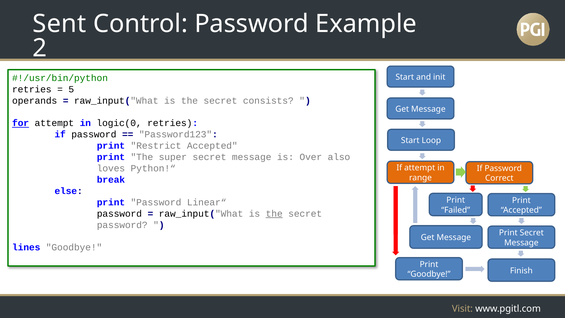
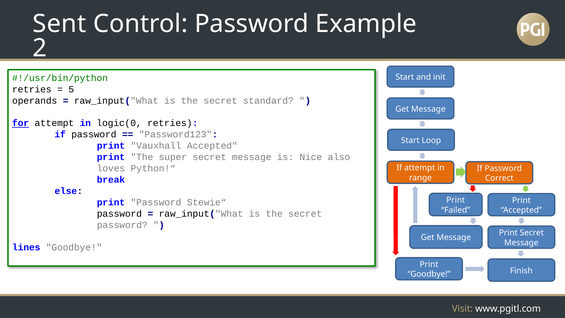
consists: consists -> standard (268, 101)
Restrict: Restrict -> Vauxhall (156, 146)
Over: Over -> Nice (311, 157)
Linear“: Linear“ -> Stewie“ (207, 202)
the underline: present -> none (274, 213)
